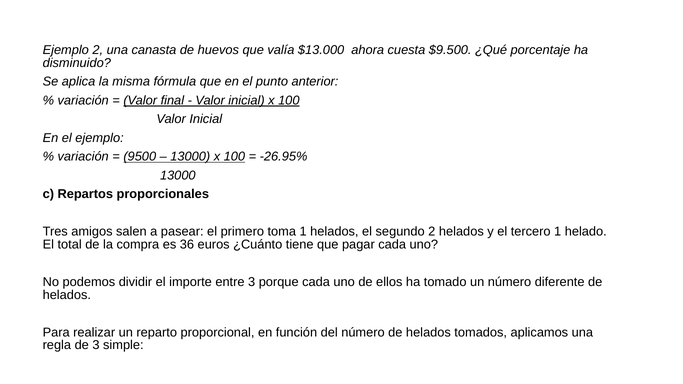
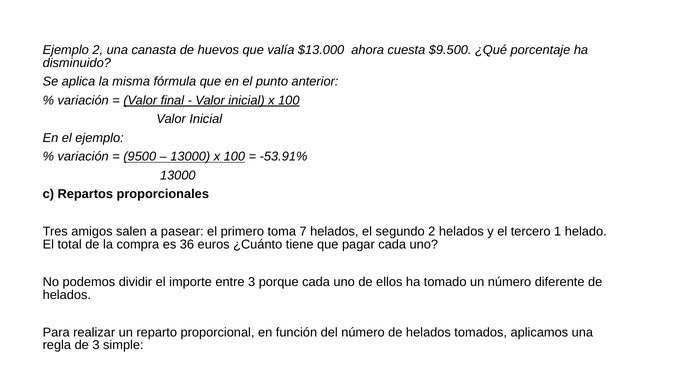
-26.95%: -26.95% -> -53.91% (284, 157)
toma 1: 1 -> 7 (303, 232)
